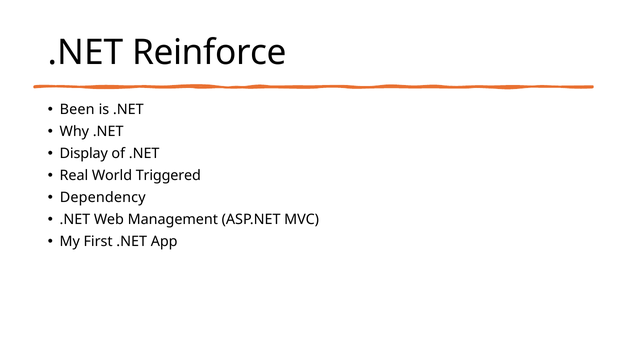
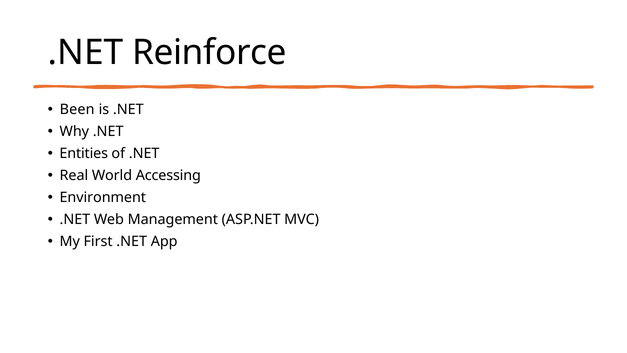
Display: Display -> Entities (84, 153)
Triggered: Triggered -> Accessing (168, 175)
Dependency: Dependency -> Environment (103, 197)
